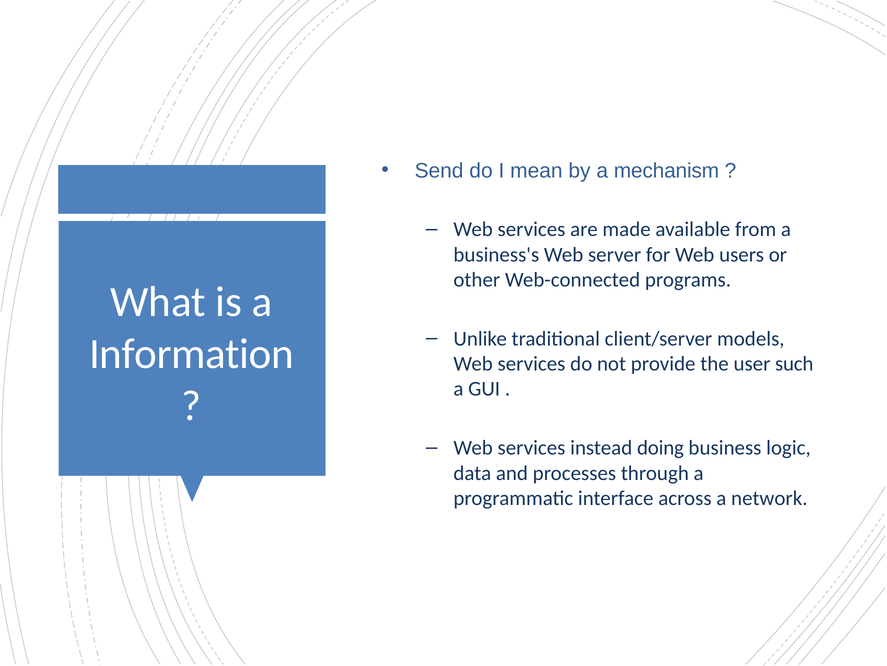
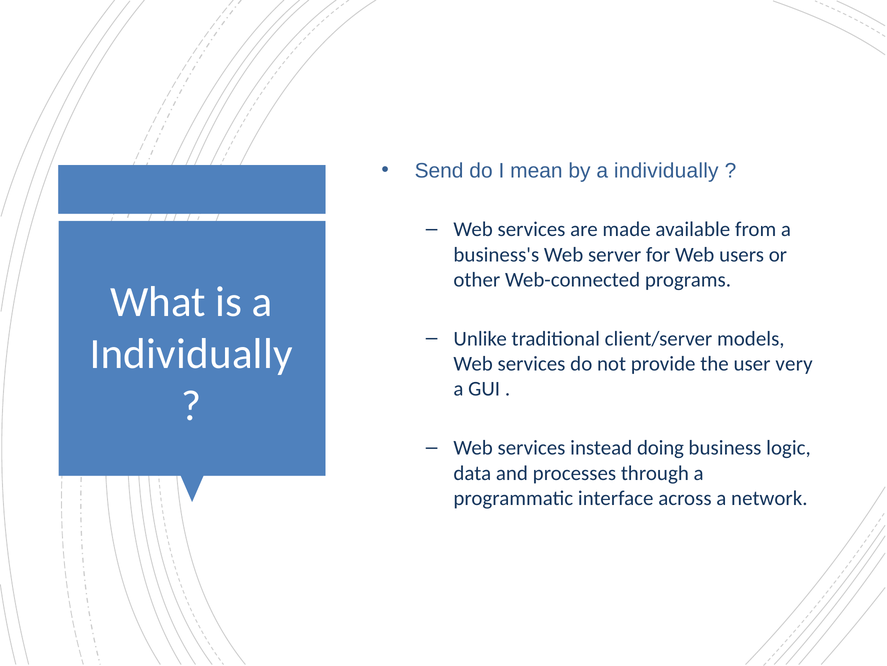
by a mechanism: mechanism -> individually (666, 170)
Information: Information -> Individually (191, 354)
such: such -> very (794, 363)
